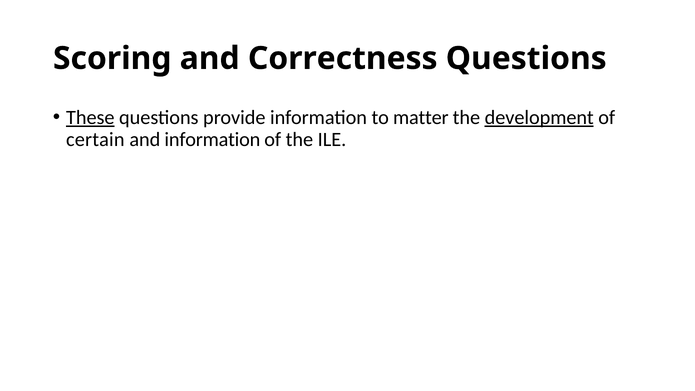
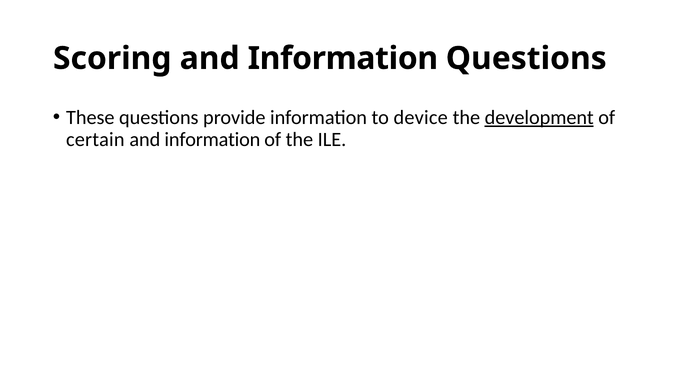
Scoring and Correctness: Correctness -> Information (343, 58)
These underline: present -> none (90, 118)
matter: matter -> device (421, 118)
